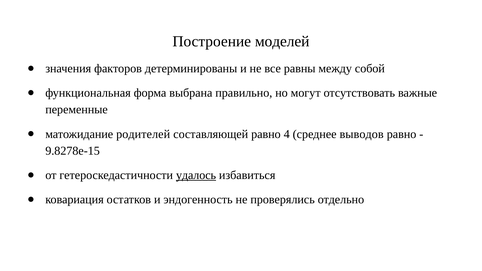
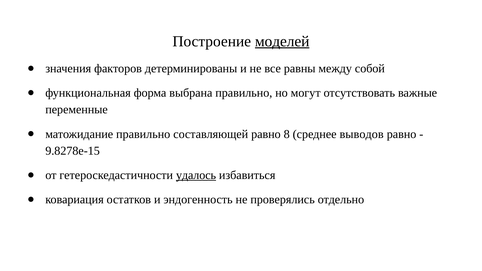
моделей underline: none -> present (282, 41)
матожидание родителей: родителей -> правильно (143, 134)
4: 4 -> 8 (287, 134)
